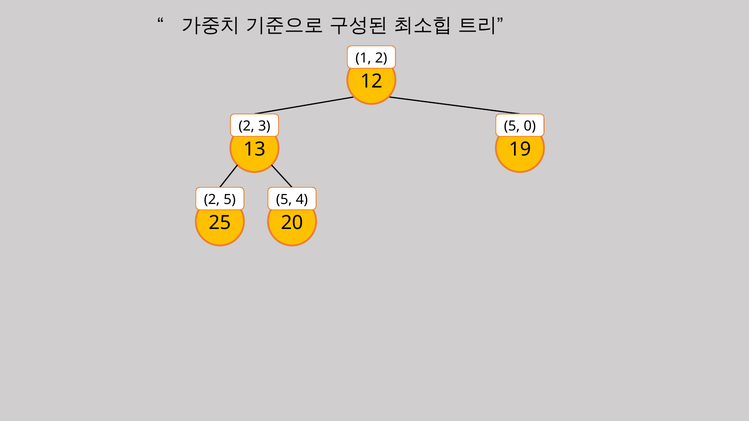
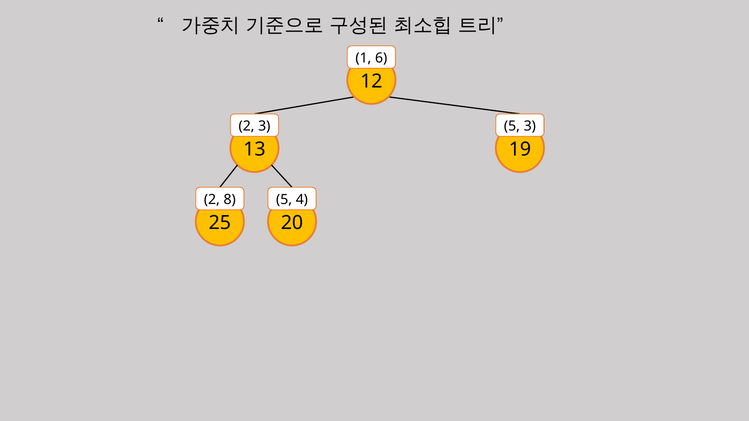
1 2: 2 -> 6 (381, 58)
5 0: 0 -> 3 (530, 126)
2 5: 5 -> 8 (230, 200)
